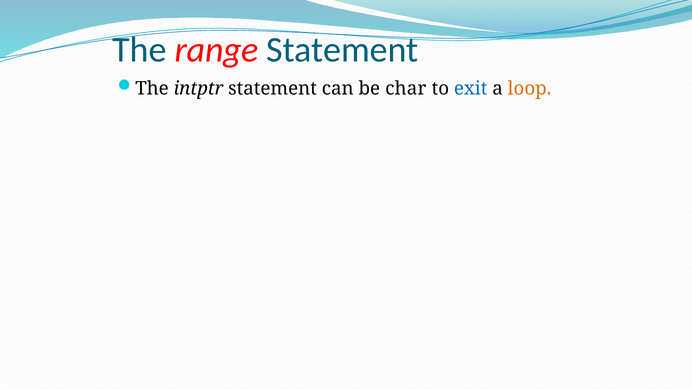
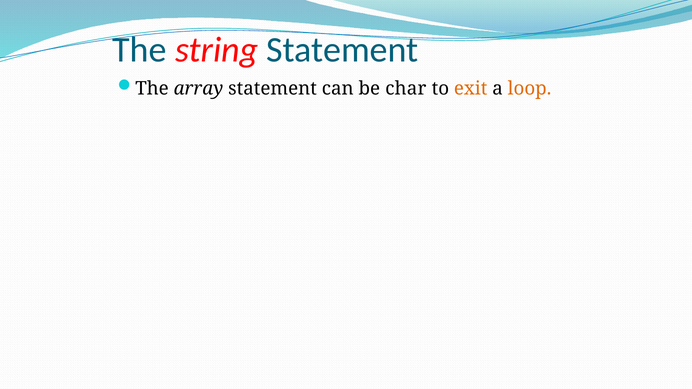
range: range -> string (217, 50)
intptr: intptr -> array (198, 89)
exit colour: blue -> orange (471, 89)
